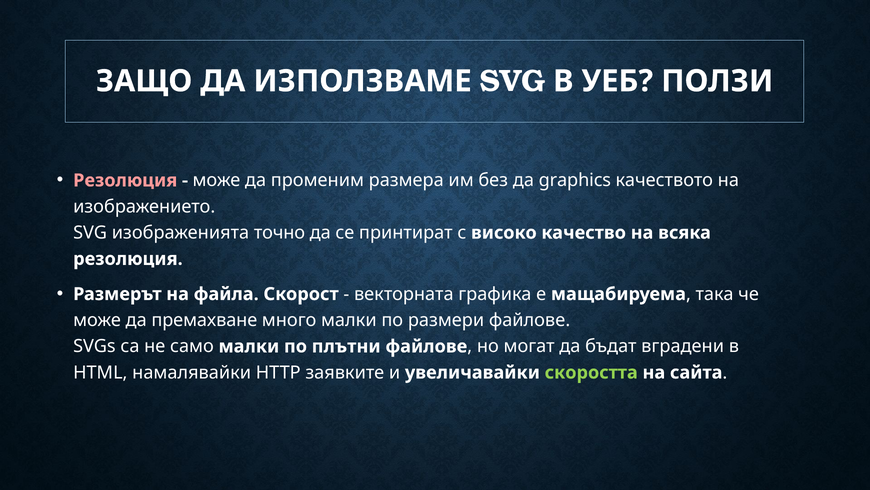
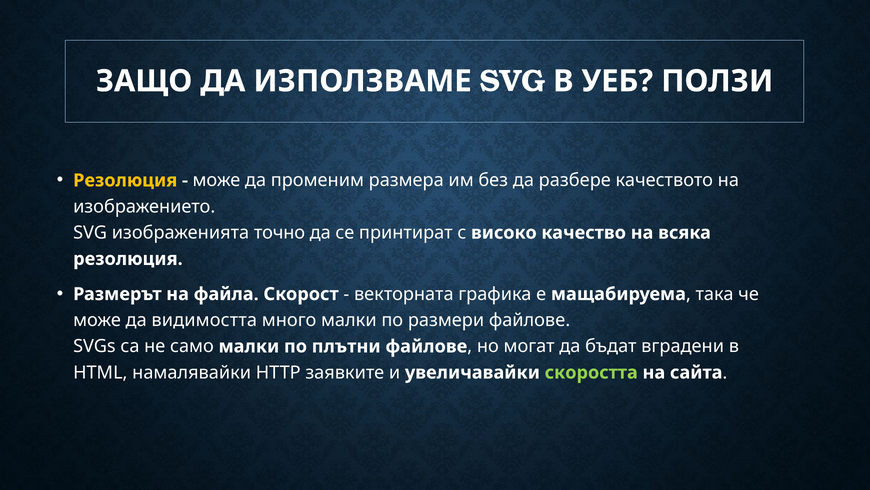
Резолюция colour: pink -> yellow (125, 180)
graphics: graphics -> разбере (575, 180)
премахване: премахване -> видимостта (204, 320)
